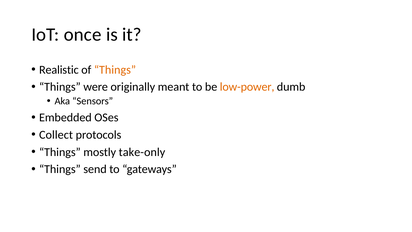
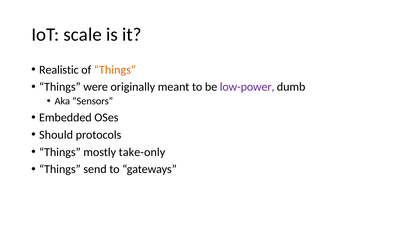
once: once -> scale (83, 35)
low-power colour: orange -> purple (247, 87)
Collect: Collect -> Should (56, 135)
